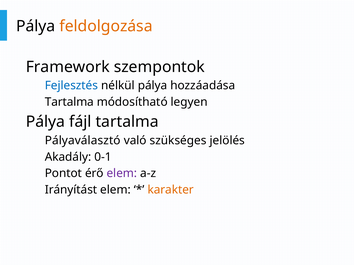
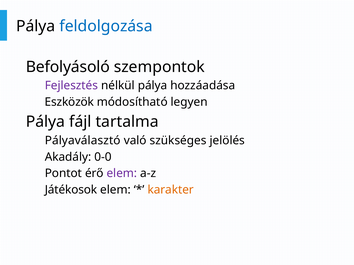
feldolgozása colour: orange -> blue (106, 26)
Framework: Framework -> Befolyásoló (68, 67)
Fejlesztés colour: blue -> purple (71, 86)
Tartalma: Tartalma -> Eszközök (69, 102)
0-1: 0-1 -> 0-0 (103, 157)
Irányítást: Irányítást -> Játékosok (71, 190)
